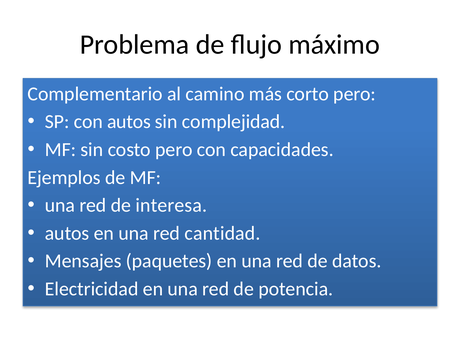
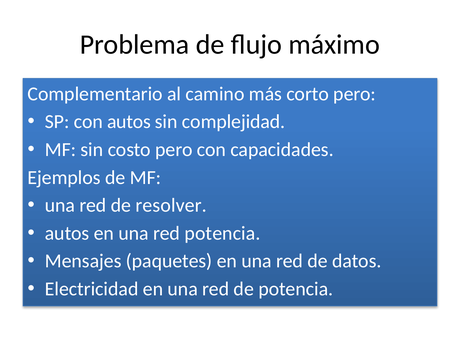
interesa: interesa -> resolver (171, 205)
red cantidad: cantidad -> potencia (223, 233)
